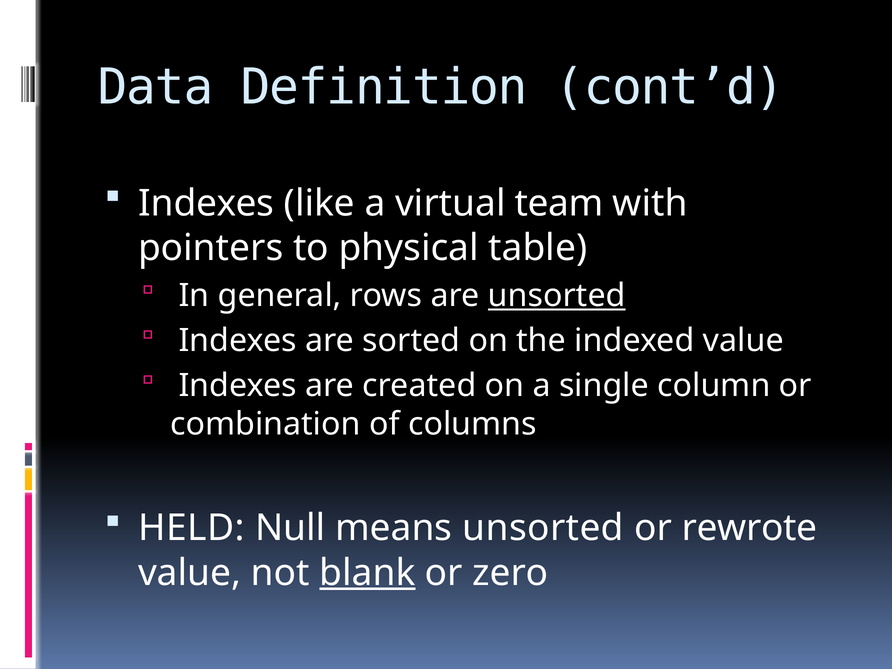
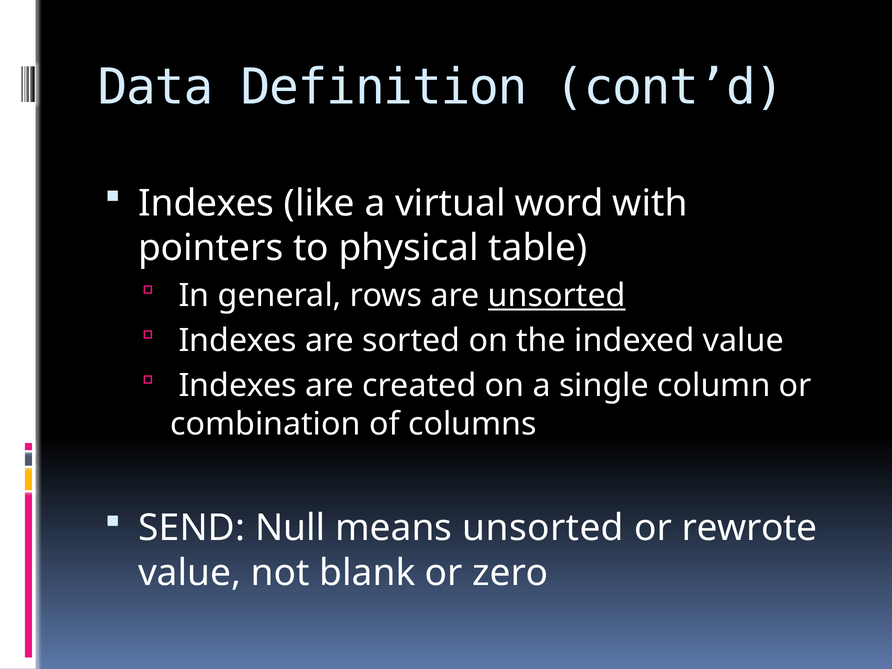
team: team -> word (559, 203)
HELD: HELD -> SEND (192, 528)
blank underline: present -> none (367, 573)
